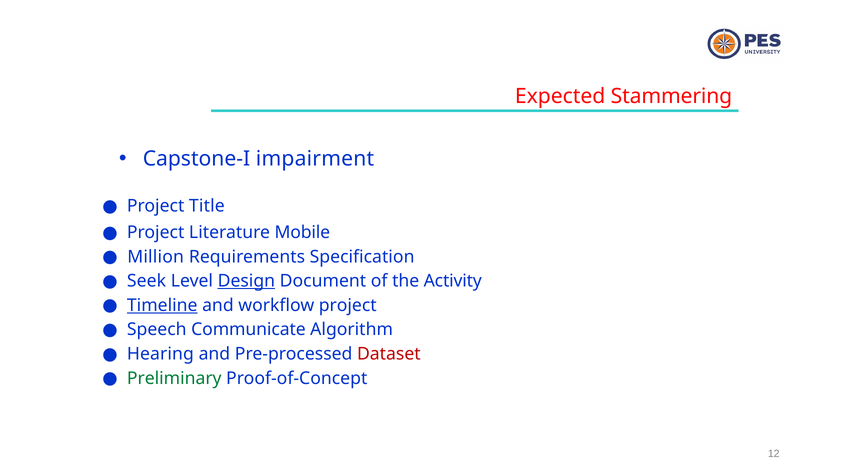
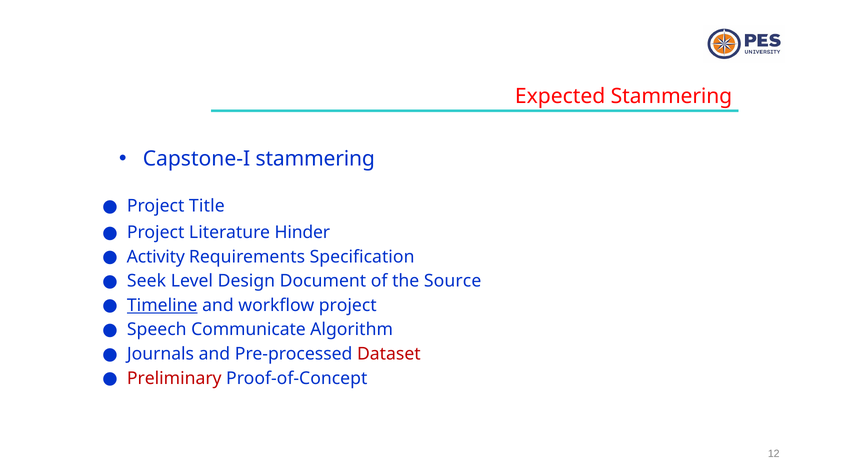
Capstone-I impairment: impairment -> stammering (315, 159)
Mobile: Mobile -> Hinder (302, 232)
Million: Million -> Activity (156, 257)
Design underline: present -> none (246, 281)
Activity: Activity -> Source (453, 281)
Hearing: Hearing -> Journals (160, 354)
Preliminary colour: green -> red (174, 378)
